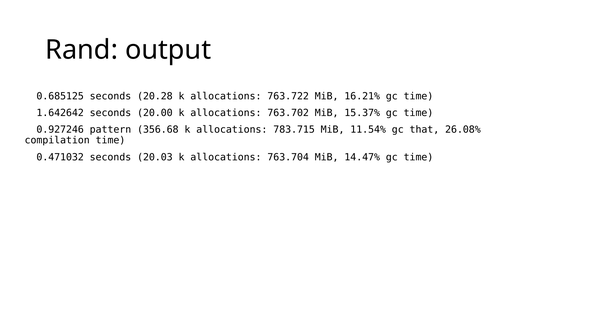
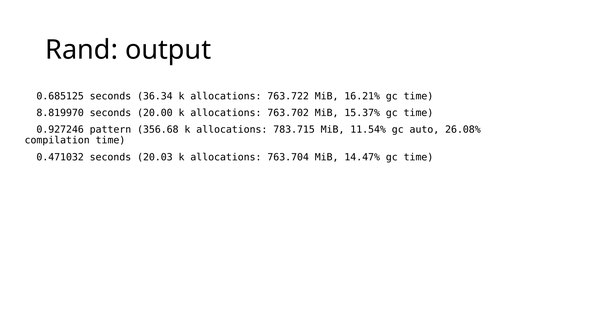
20.28: 20.28 -> 36.34 (155, 96)
1.642642: 1.642642 -> 8.819970 (60, 113)
that: that -> auto (424, 130)
